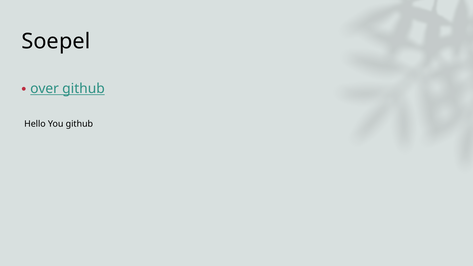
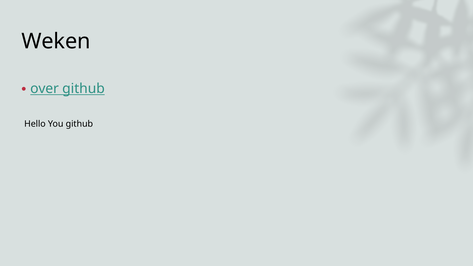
Soepel: Soepel -> Weken (56, 41)
